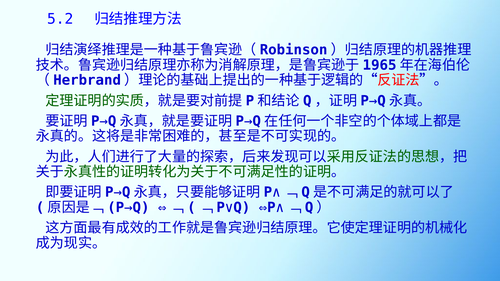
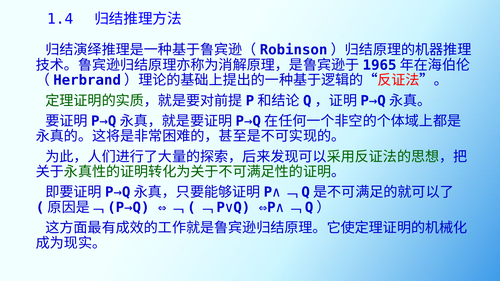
5.2: 5.2 -> 1.4 (60, 19)
